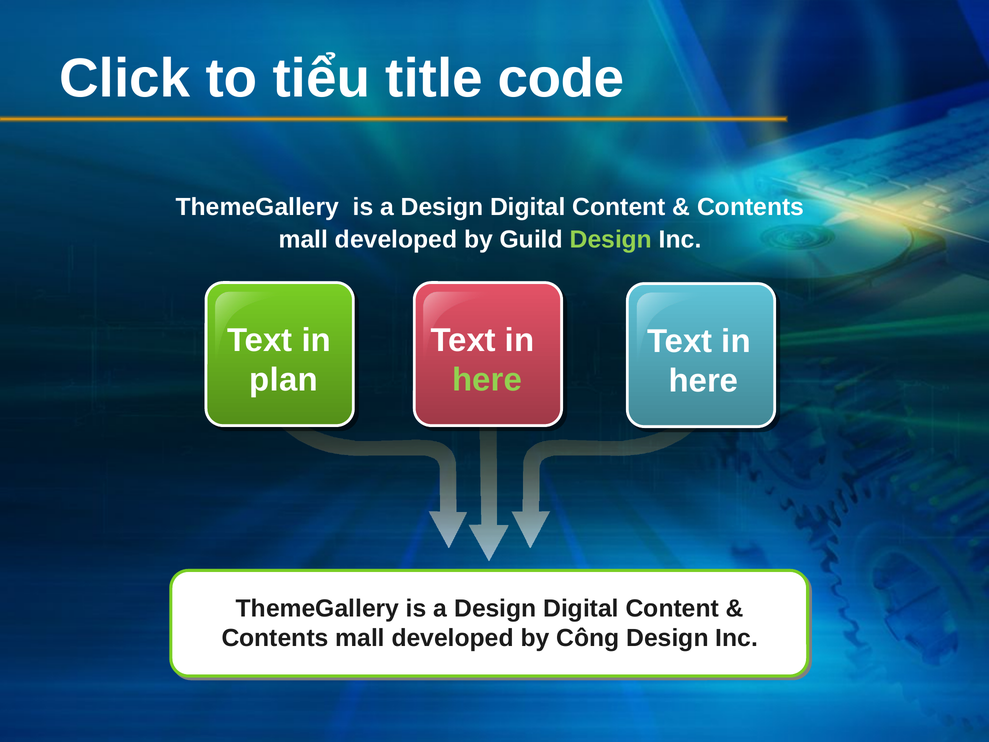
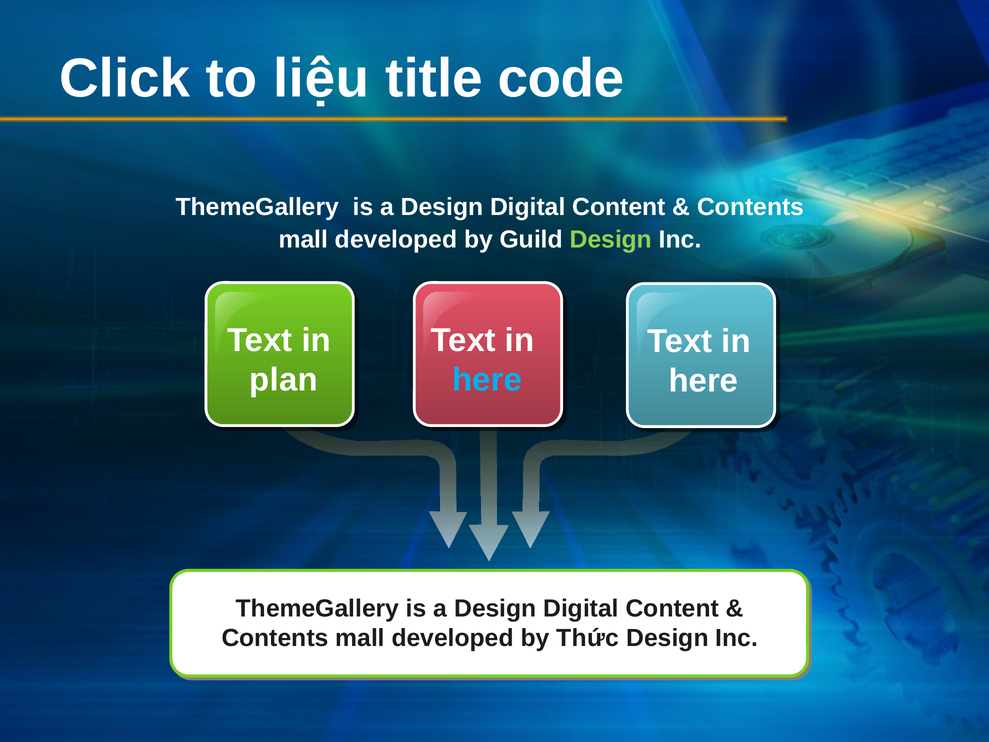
tiểu: tiểu -> liệu (321, 79)
here colour: light green -> light blue (487, 380)
Công: Công -> Thức (588, 638)
